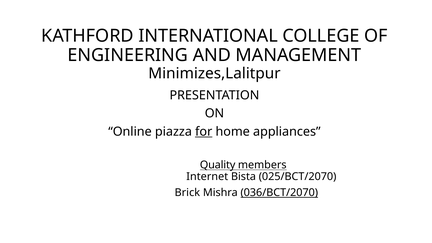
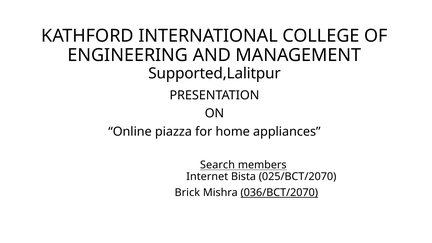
Minimizes,Lalitpur: Minimizes,Lalitpur -> Supported,Lalitpur (215, 73)
for underline: present -> none (204, 132)
Quality: Quality -> Search (217, 165)
